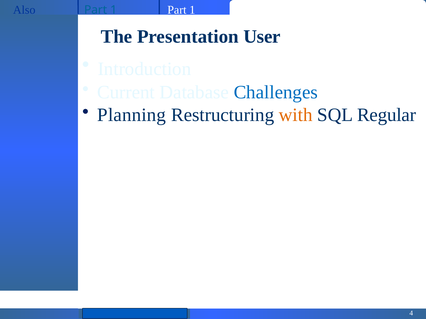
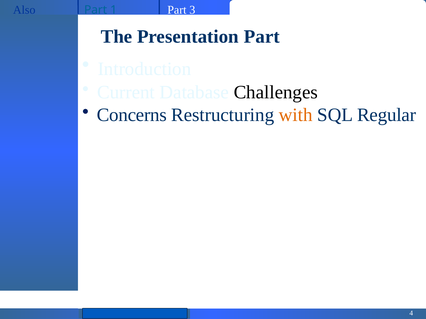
1 Part 1: 1 -> 3 (192, 10)
Presentation User: User -> Part (262, 37)
Challenges colour: blue -> black (276, 92)
Planning: Planning -> Concerns (132, 115)
